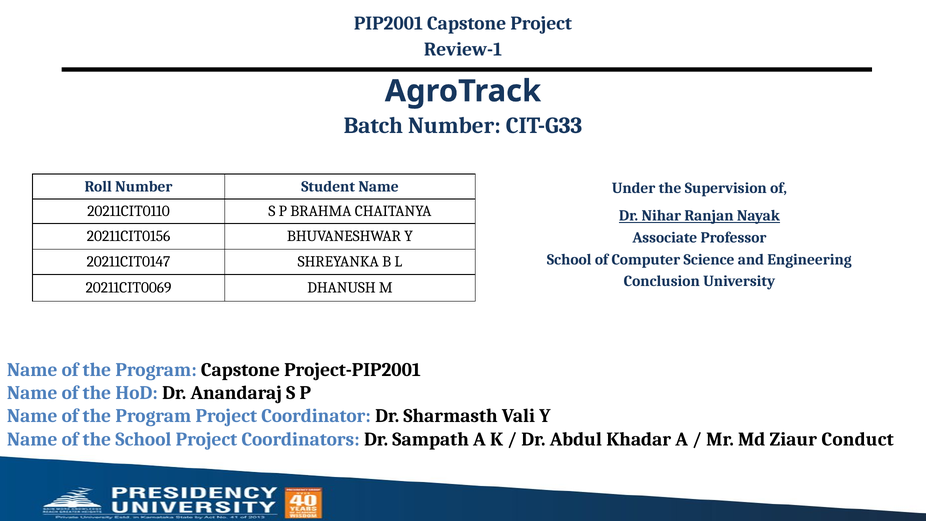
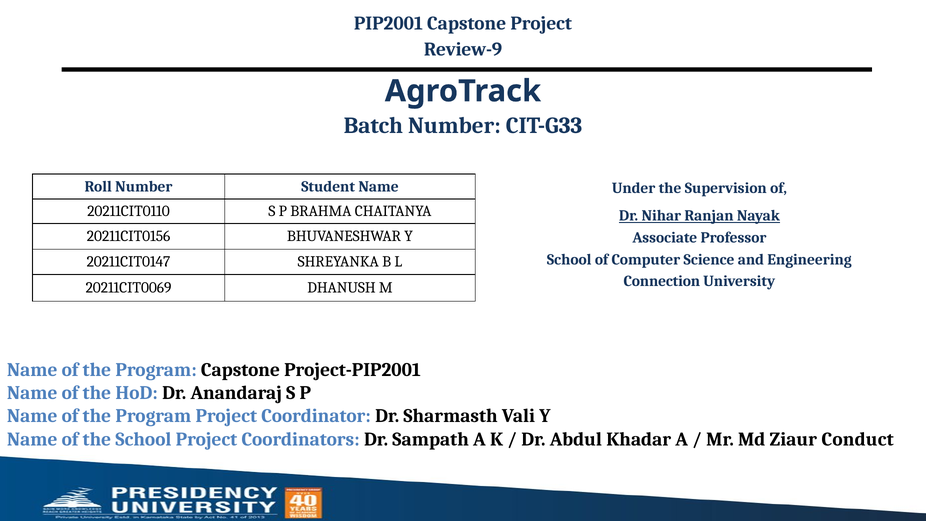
Review-1: Review-1 -> Review-9 (463, 50)
Conclusion: Conclusion -> Connection (662, 281)
